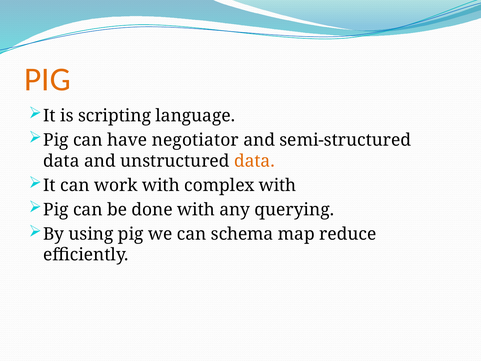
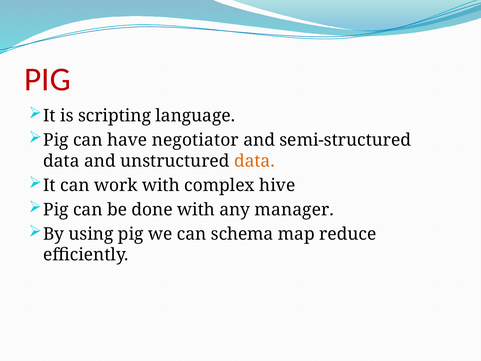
PIG colour: orange -> red (47, 79)
complex with: with -> hive (277, 185)
querying: querying -> manager (294, 210)
